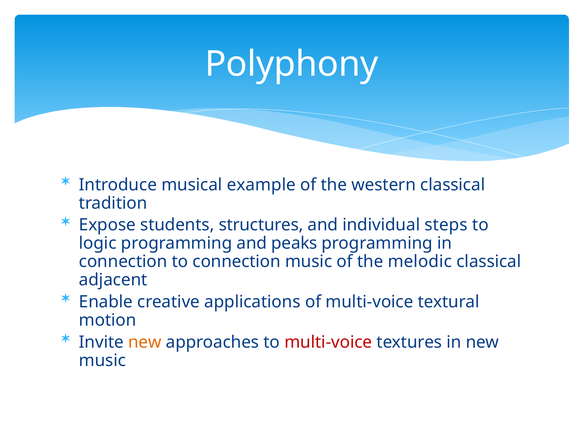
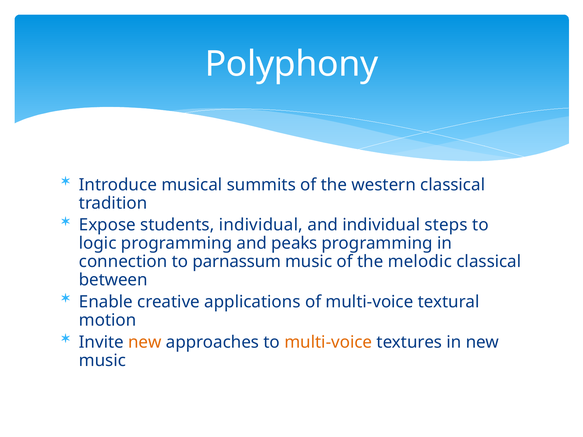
example: example -> summits (261, 185)
students structures: structures -> individual (261, 225)
to connection: connection -> parnassum (237, 262)
adjacent: adjacent -> between (113, 280)
multi-voice colour: red -> orange (328, 342)
